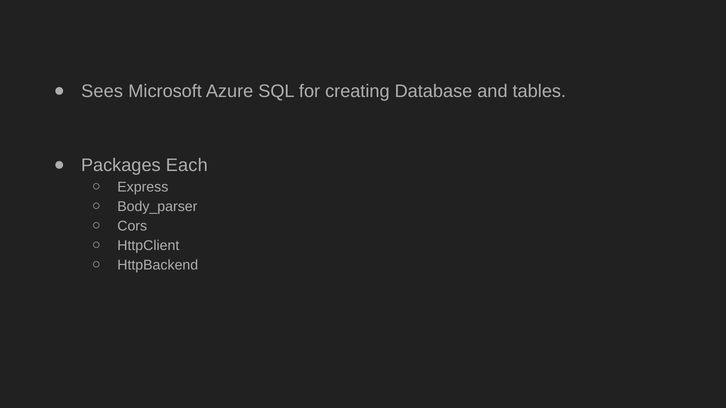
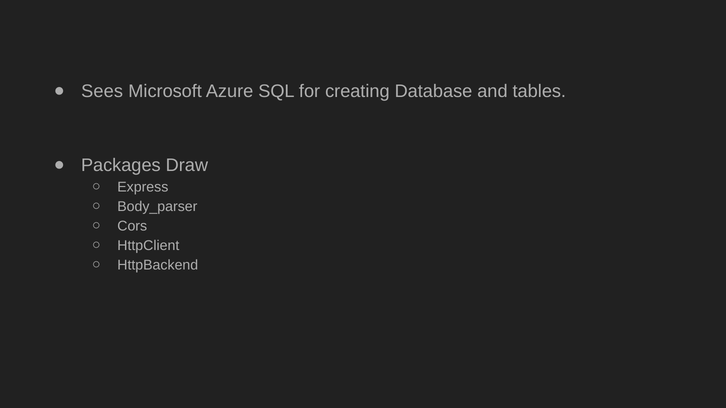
Each: Each -> Draw (187, 166)
